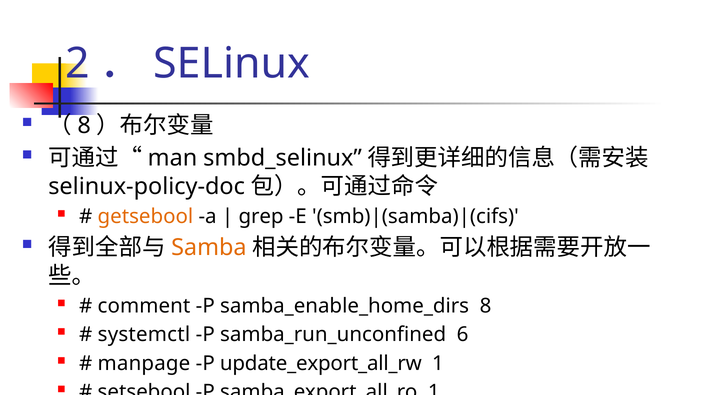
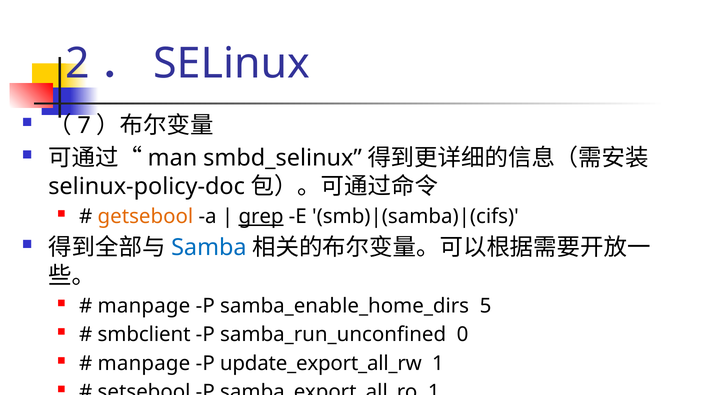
8: 8 -> 7 (84, 126)
grep underline: none -> present (261, 217)
Samba colour: orange -> blue (209, 248)
comment: comment -> manpage (144, 306)
samba_enable_home_dirs 8: 8 -> 5 (486, 306)
systemctl: systemctl -> smbclient (144, 335)
6: 6 -> 0 (463, 335)
